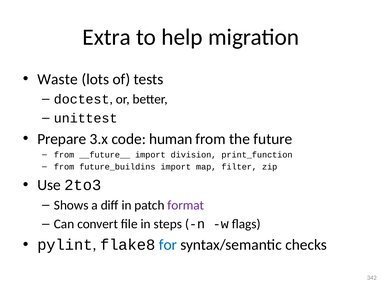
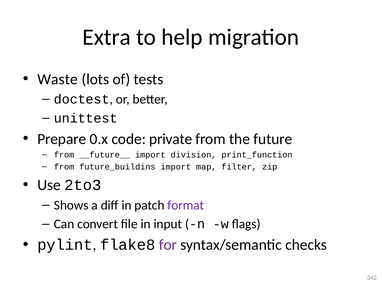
3.x: 3.x -> 0.x (99, 139)
human: human -> private (171, 139)
steps: steps -> input (168, 224)
for colour: blue -> purple (168, 244)
